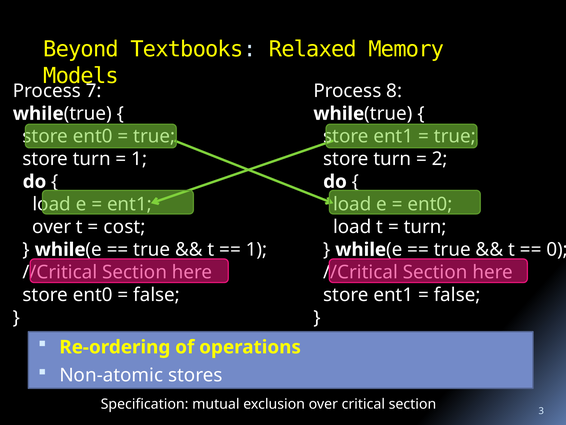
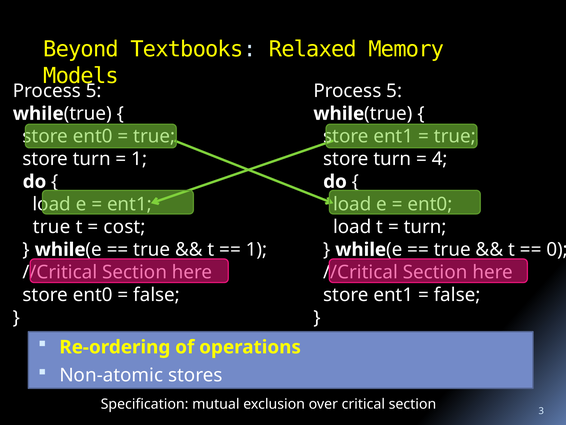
7: 7 -> 5 (94, 91)
8: 8 -> 5 (394, 91)
2: 2 -> 4 (440, 159)
over: over -> true (52, 227)
